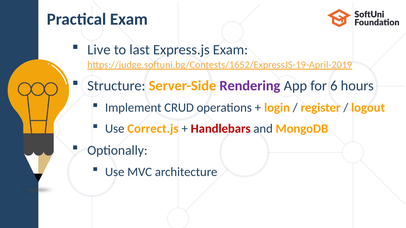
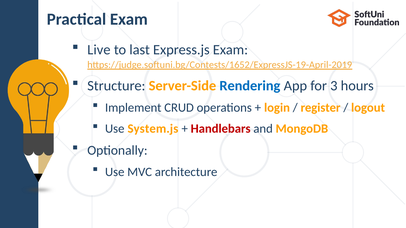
Rendering colour: purple -> blue (250, 86)
6: 6 -> 3 (334, 86)
Correct.js: Correct.js -> System.js (153, 129)
